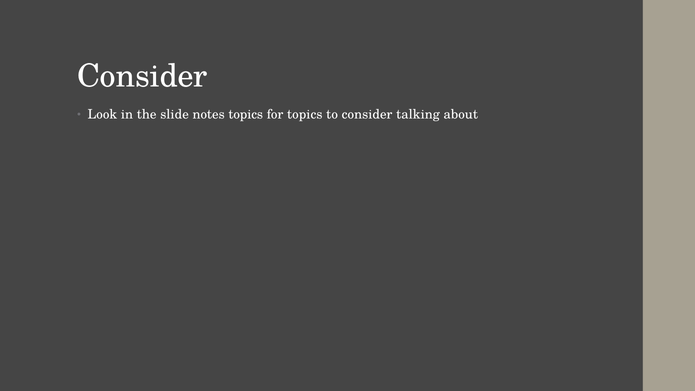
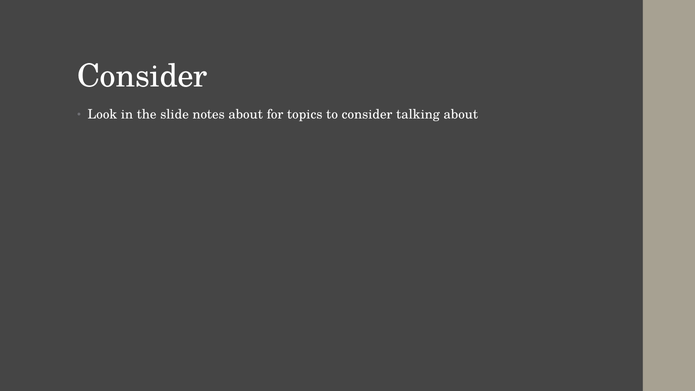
notes topics: topics -> about (246, 114)
